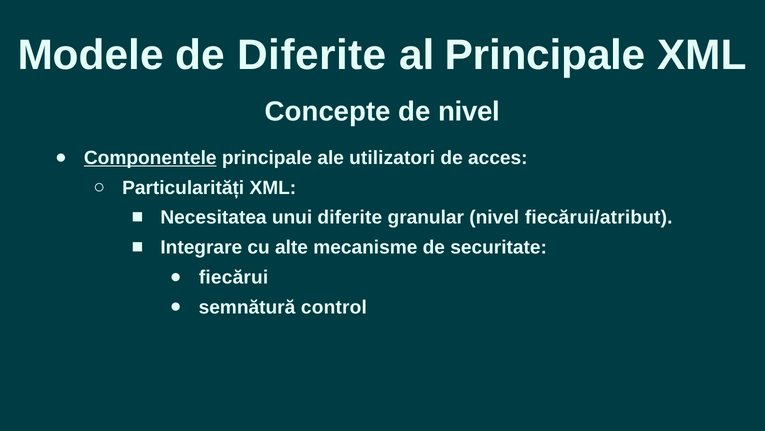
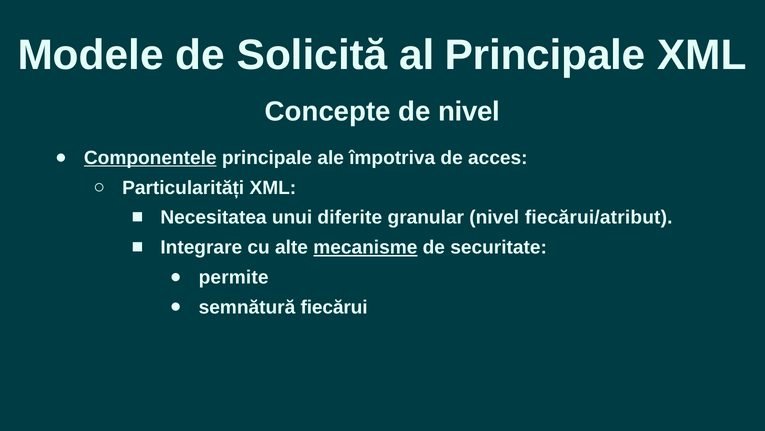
de Diferite: Diferite -> Solicită (312, 55)
utilizatori: utilizatori -> împotriva (392, 158)
mecanisme underline: none -> present (365, 247)
fiecărui: fiecărui -> permite (234, 277)
control: control -> fiecărui (334, 307)
